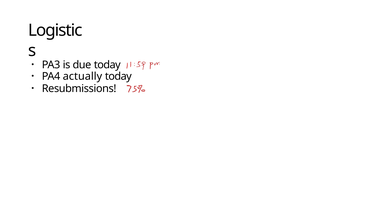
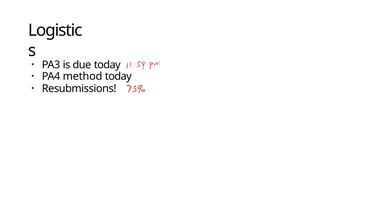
actually: actually -> method (83, 76)
